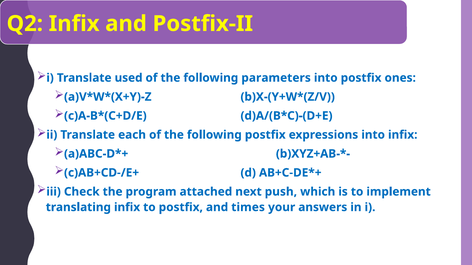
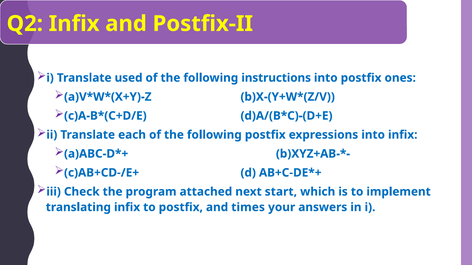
parameters: parameters -> instructions (276, 78)
push: push -> start (281, 192)
